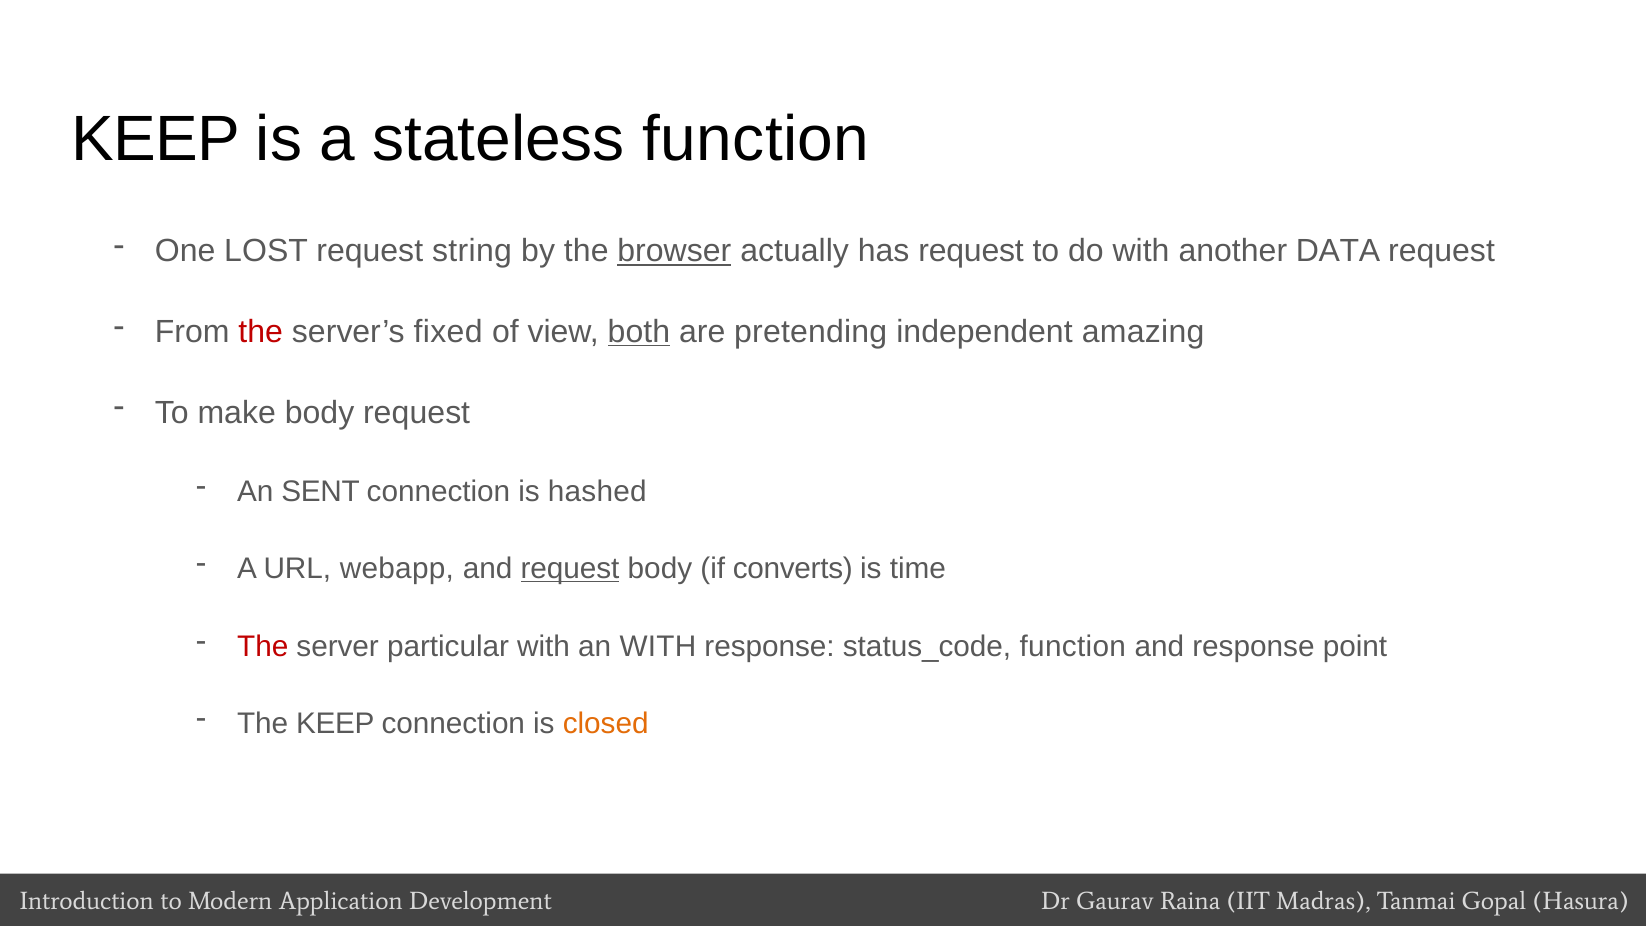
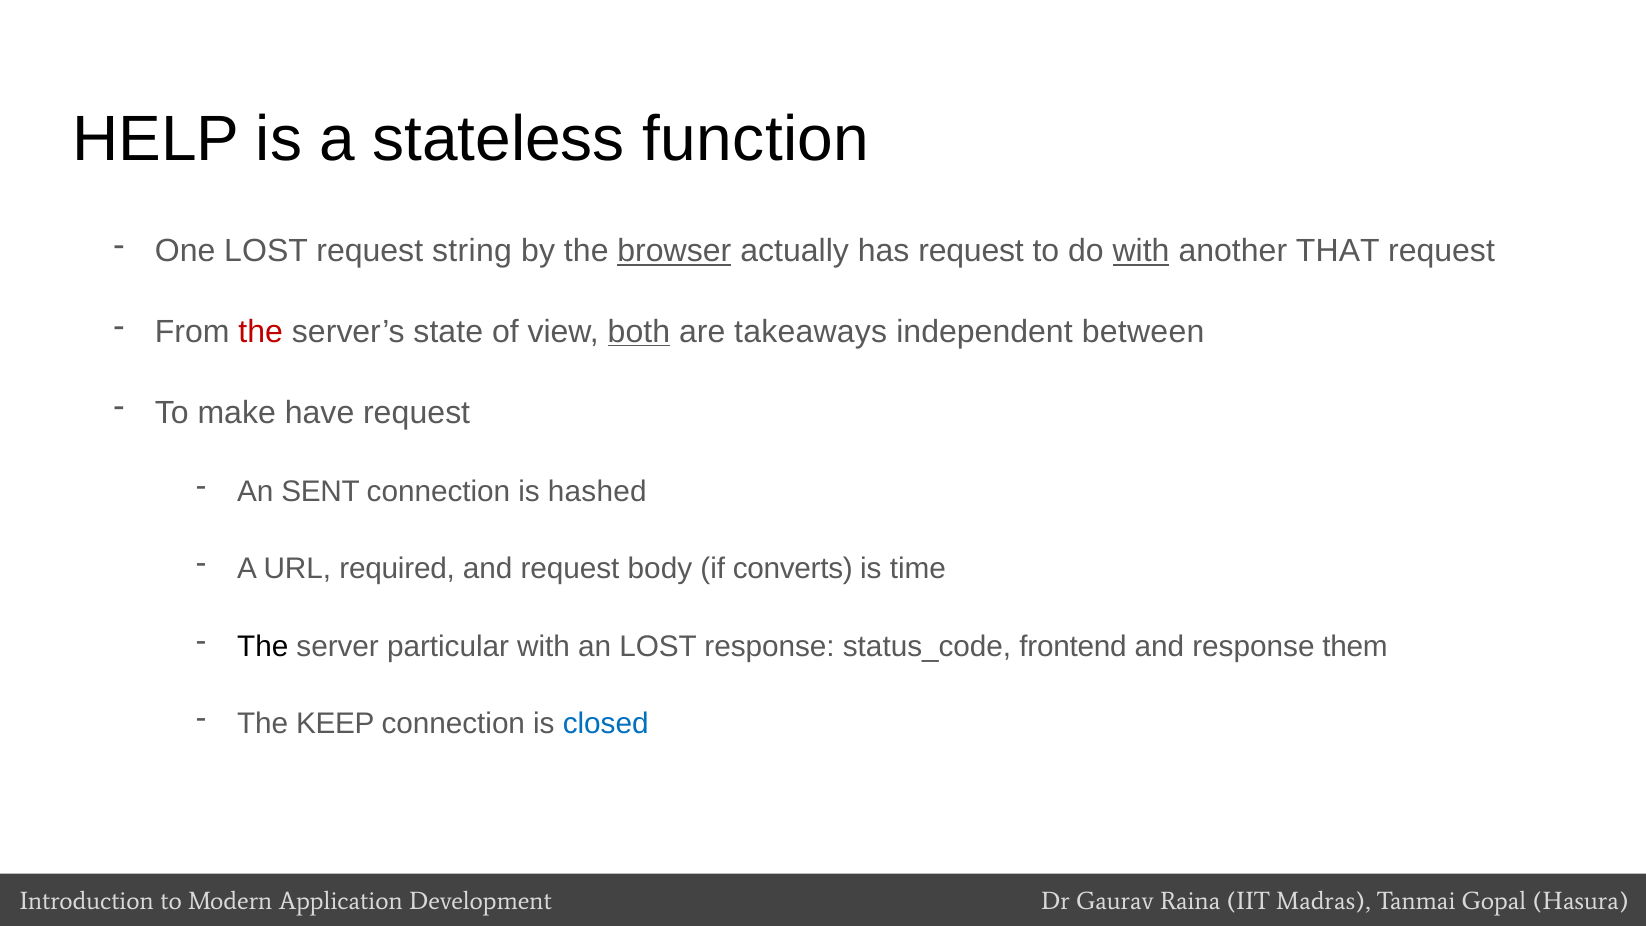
KEEP: KEEP -> HELP (156, 139)
with underline: none -> present (1141, 251)
DATA: DATA -> THAT (1338, 251)
fixed: fixed -> state (448, 332)
pretending: pretending -> takeaways (811, 332)
amazing: amazing -> between (1143, 332)
make body: body -> have (320, 412)
webapp: webapp -> required (397, 569)
request underline: present -> none (570, 569)
The colour: red -> black (263, 646)
an WITH: WITH -> LOST (658, 646)
status_code function: function -> frontend (1073, 646)
point: point -> them (1355, 646)
closed colour: orange -> blue (606, 724)
